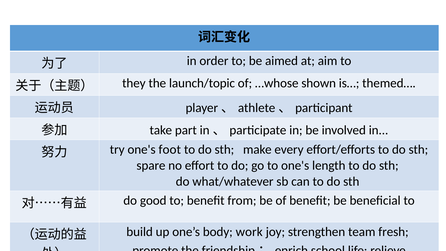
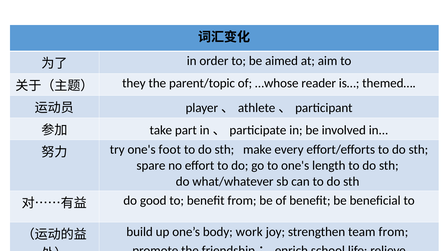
launch/topic: launch/topic -> parent/topic (202, 83)
shown: shown -> reader (319, 83)
team fresh: fresh -> from (393, 232)
